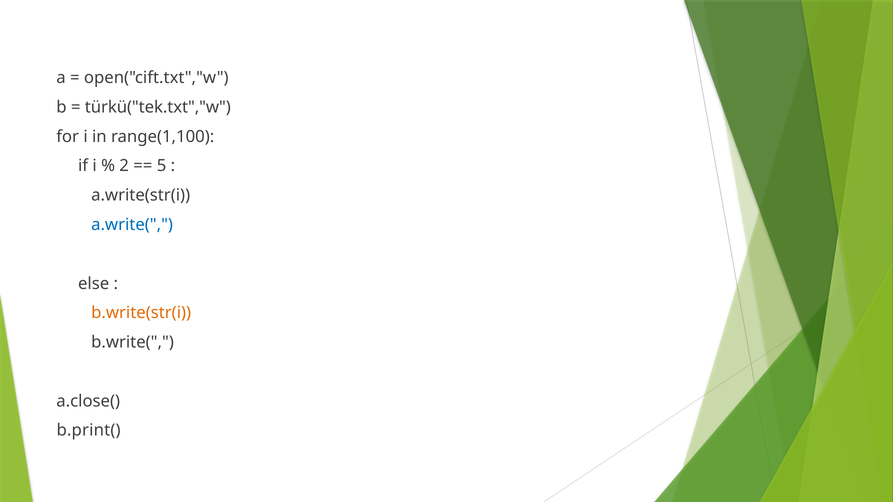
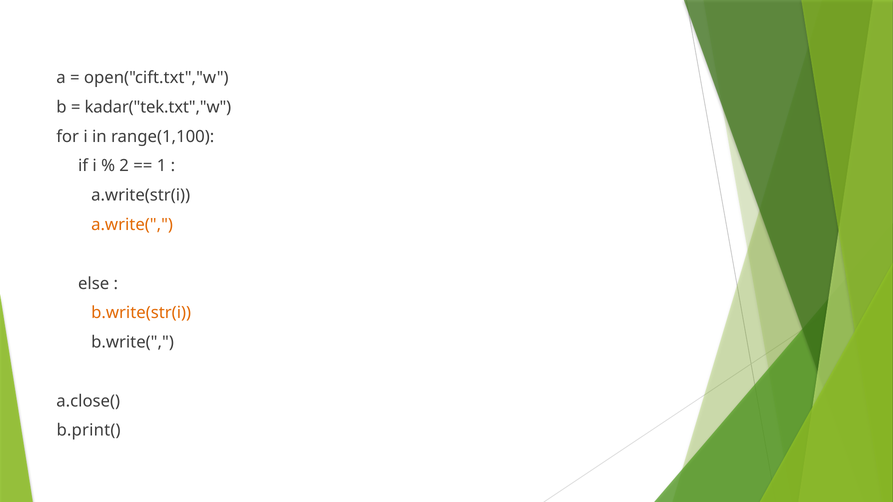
türkü("tek.txt","w: türkü("tek.txt","w -> kadar("tek.txt","w (158, 107)
5: 5 -> 1 (162, 166)
a.write( colour: blue -> orange (132, 225)
